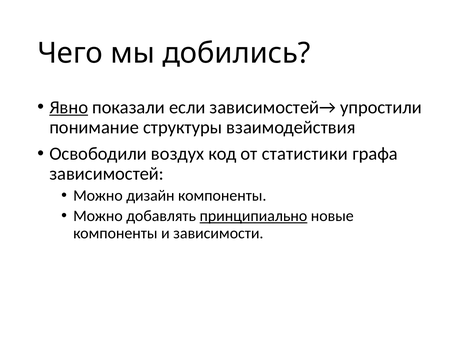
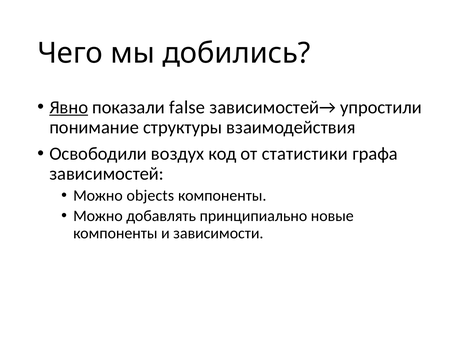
если: если -> false (187, 107)
дизайн: дизайн -> objects (150, 196)
принципиально underline: present -> none (253, 216)
